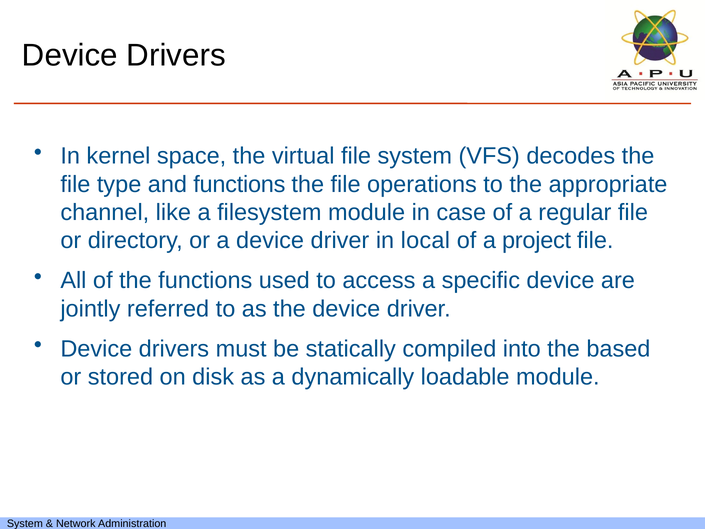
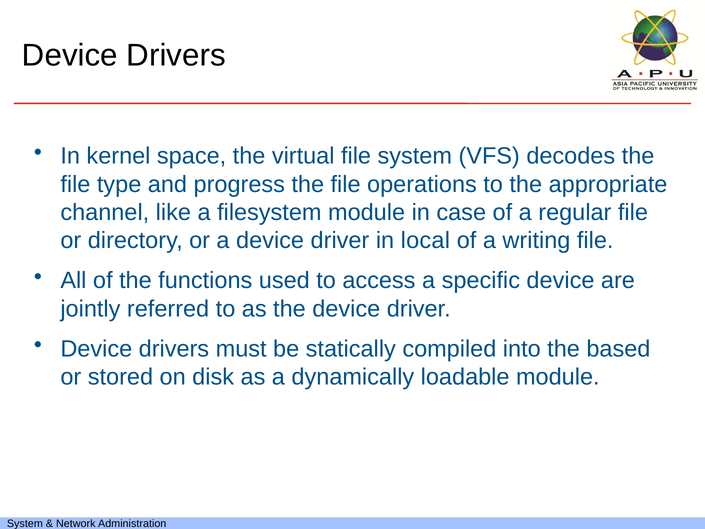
and functions: functions -> progress (239, 184)
project: project -> writing (536, 241)
